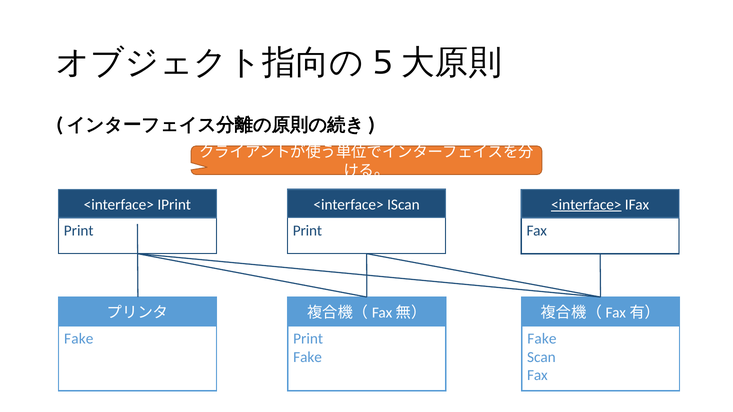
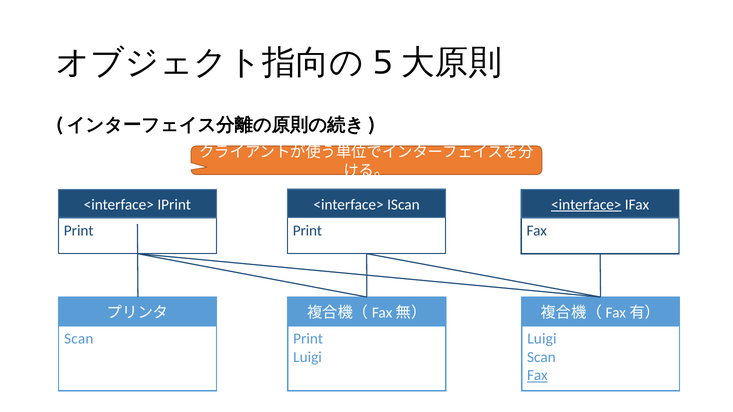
Fake: Fake -> Scan (79, 339)
Fake: Fake -> Luigi (542, 339)
Fake: Fake -> Luigi (308, 357)
Fax underline: none -> present (537, 376)
